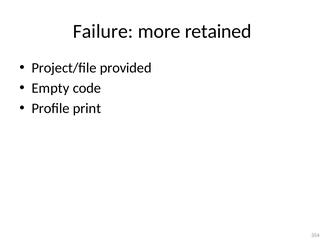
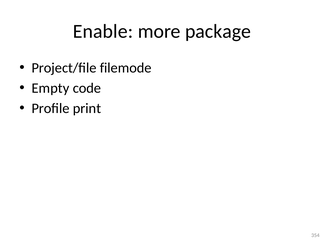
Failure: Failure -> Enable (103, 31)
retained: retained -> package (218, 31)
provided: provided -> filemode (126, 68)
